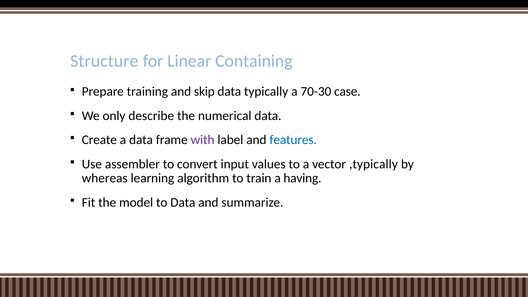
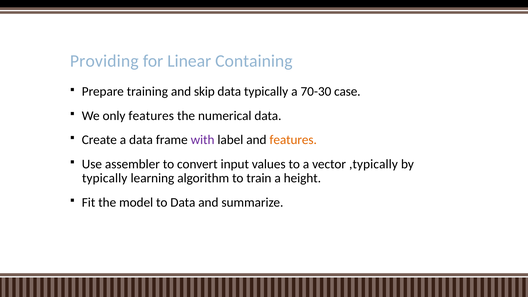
Structure: Structure -> Providing (104, 61)
only describe: describe -> features (151, 116)
features colour: blue -> orange (293, 140)
whereas: whereas -> typically (105, 178)
having: having -> height (302, 178)
